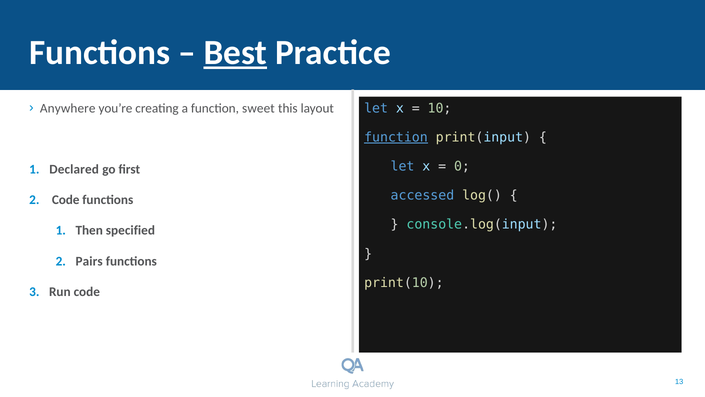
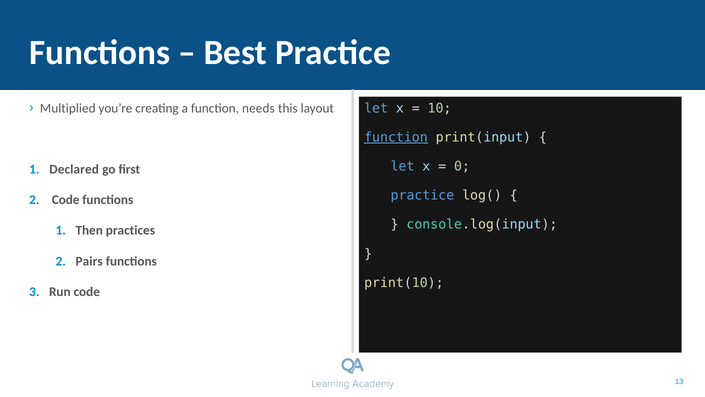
Best underline: present -> none (235, 53)
Anywhere: Anywhere -> Multiplied (68, 108)
sweet: sweet -> needs (258, 108)
accessed: accessed -> practice (422, 195)
specified: specified -> practices (130, 230)
